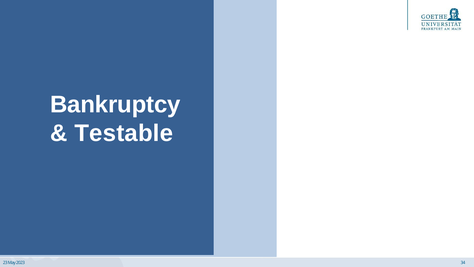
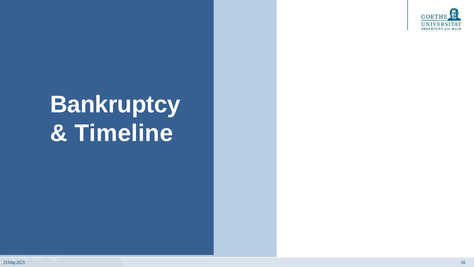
Testable: Testable -> Timeline (124, 133)
